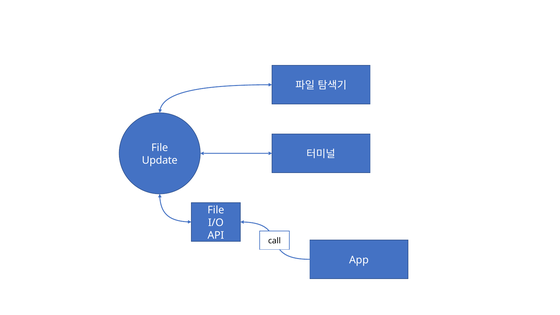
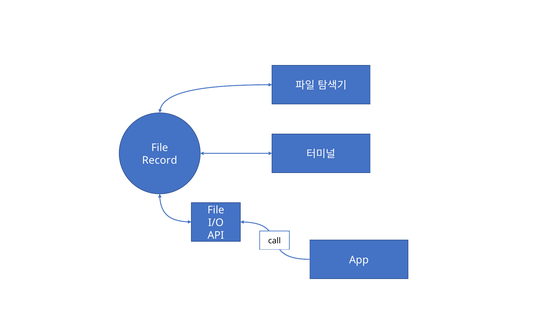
Update: Update -> Record (160, 160)
